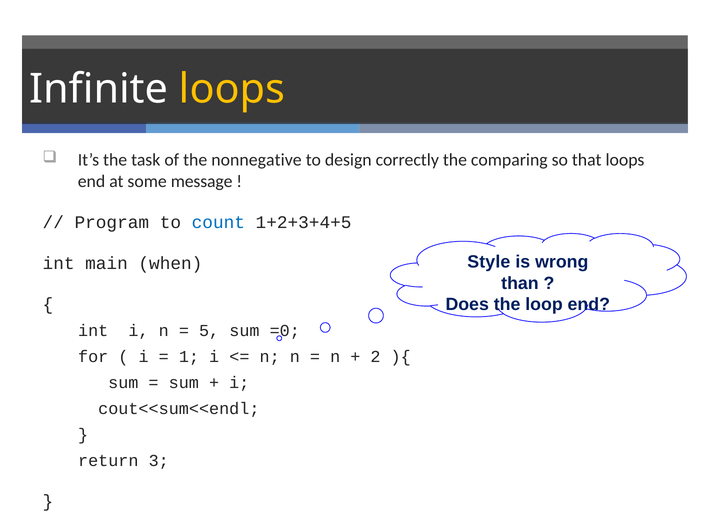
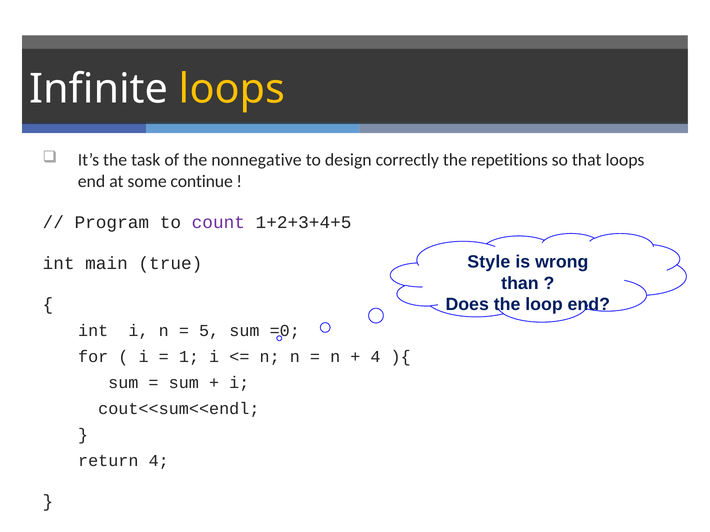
comparing: comparing -> repetitions (509, 160)
message: message -> continue (202, 181)
count colour: blue -> purple (218, 222)
when: when -> true (170, 263)
2: 2 -> 4 (376, 357)
return 3: 3 -> 4 (159, 461)
